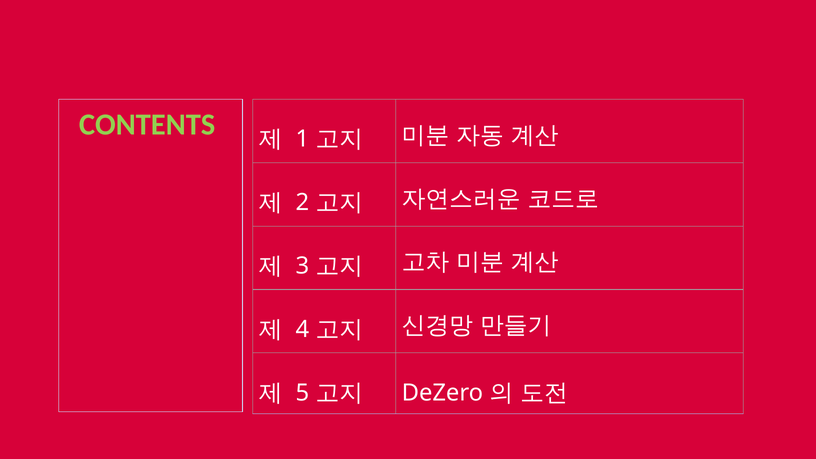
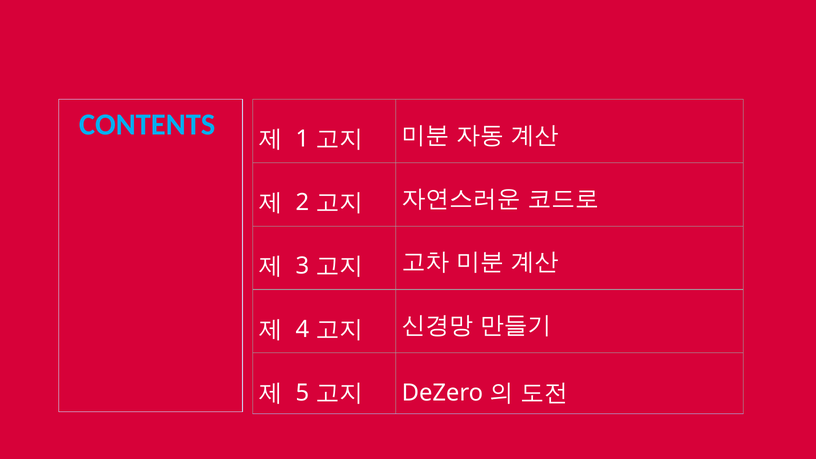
CONTENTS colour: light green -> light blue (147, 124)
